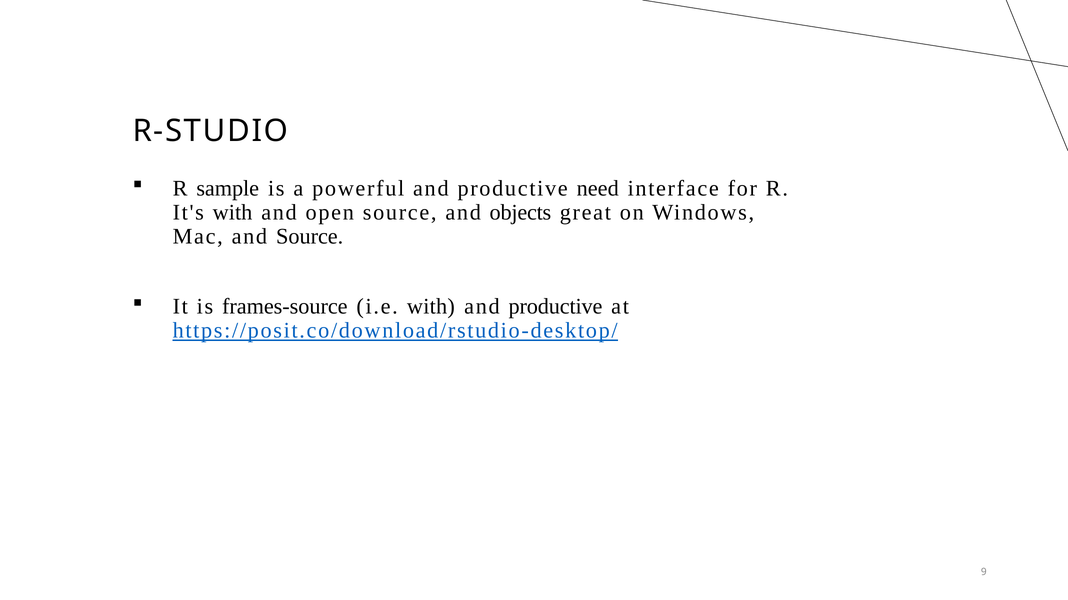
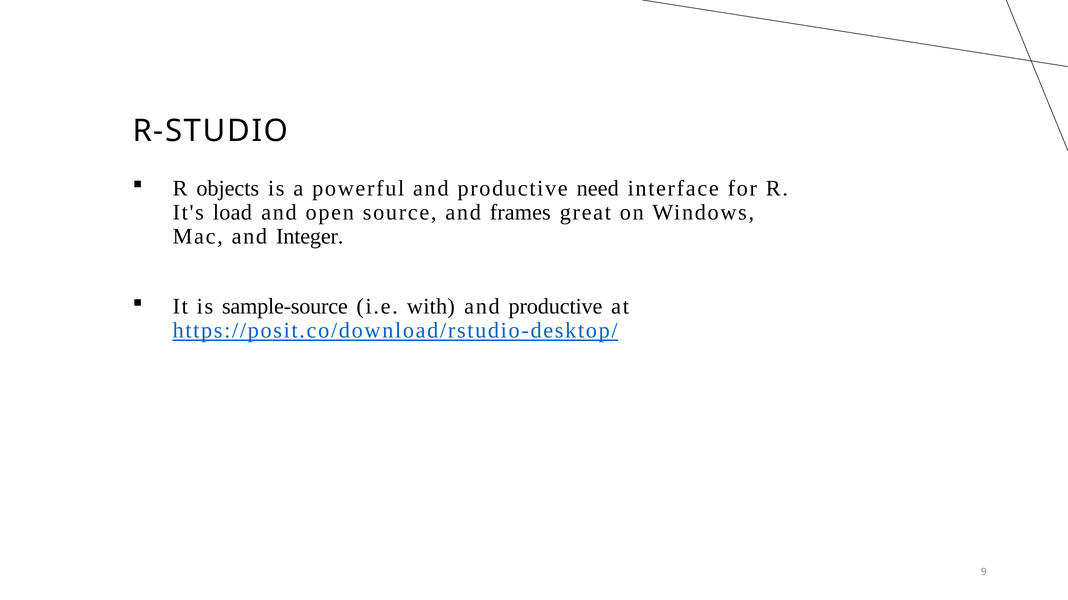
sample: sample -> objects (228, 188)
It's with: with -> load (232, 213)
objects: objects -> frames (520, 213)
and Source: Source -> Integer (310, 237)
frames-source: frames-source -> sample-source (285, 307)
